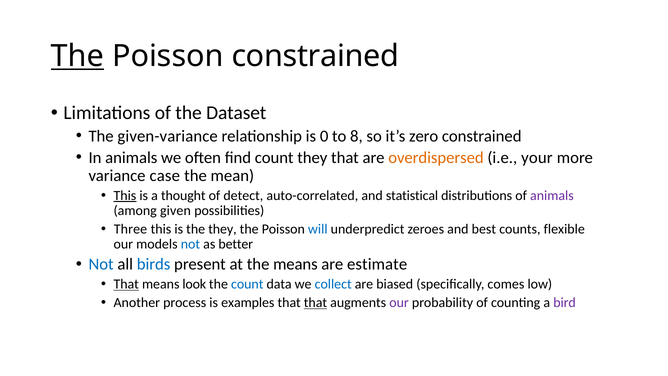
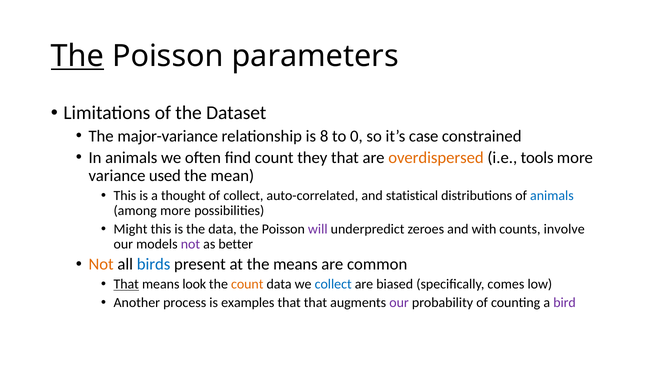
Poisson constrained: constrained -> parameters (315, 56)
given-variance: given-variance -> major-variance (168, 136)
0: 0 -> 8 (324, 136)
8: 8 -> 0 (356, 136)
zero: zero -> case (424, 136)
your: your -> tools (537, 157)
case: case -> used (165, 175)
This underline: present -> none (125, 196)
of detect: detect -> collect (243, 196)
animals colour: purple -> blue (552, 196)
among given: given -> more (175, 211)
Three: Three -> Might (130, 229)
the they: they -> data (222, 229)
will colour: blue -> purple (318, 229)
best: best -> with (484, 229)
flexible: flexible -> involve (564, 229)
not colour: blue -> purple (190, 244)
Not colour: blue -> orange (101, 264)
estimate: estimate -> common (377, 264)
count colour: blue -> orange (247, 284)
that underline: present -> none (315, 303)
